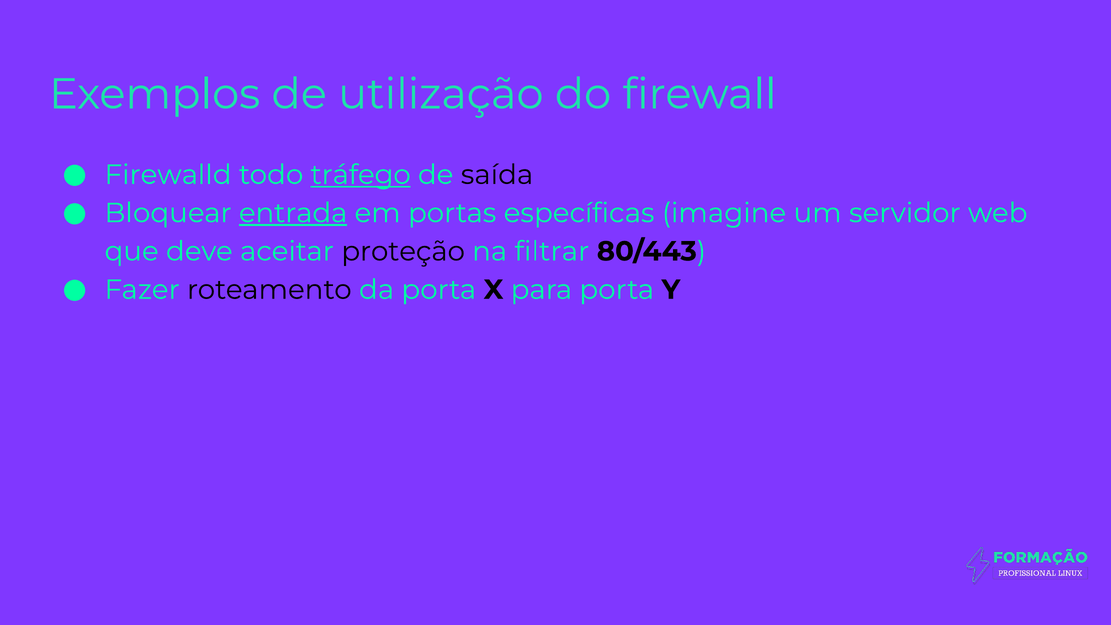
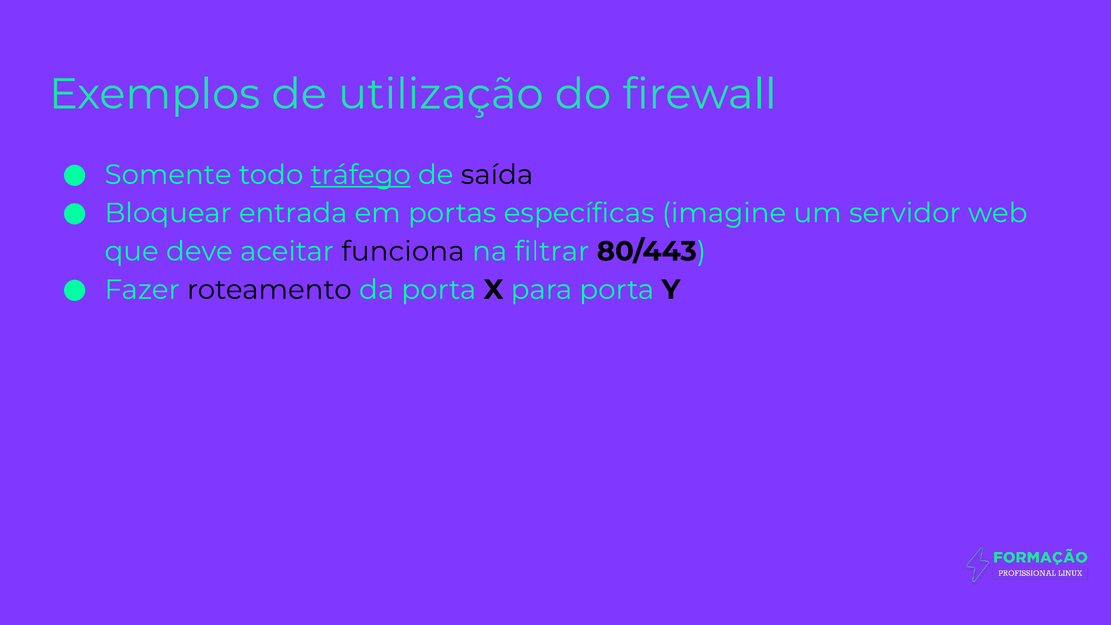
Firewalld: Firewalld -> Somente (168, 175)
entrada underline: present -> none (293, 213)
proteção: proteção -> funciona (403, 251)
